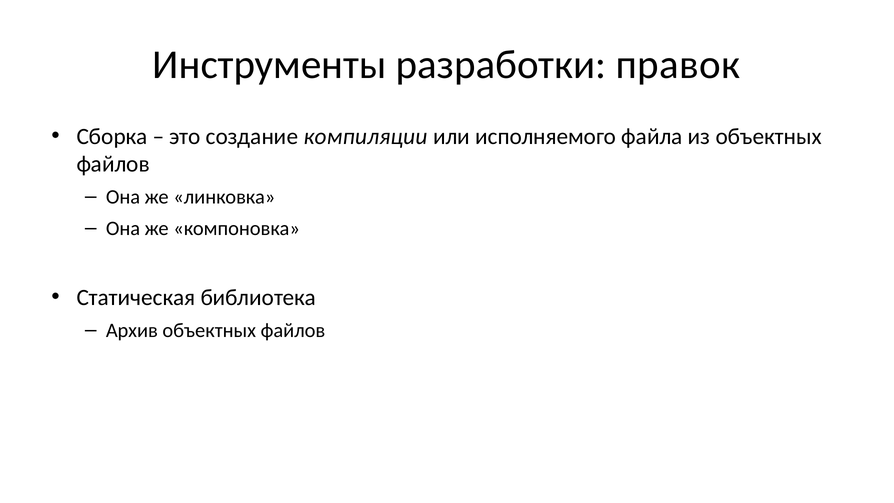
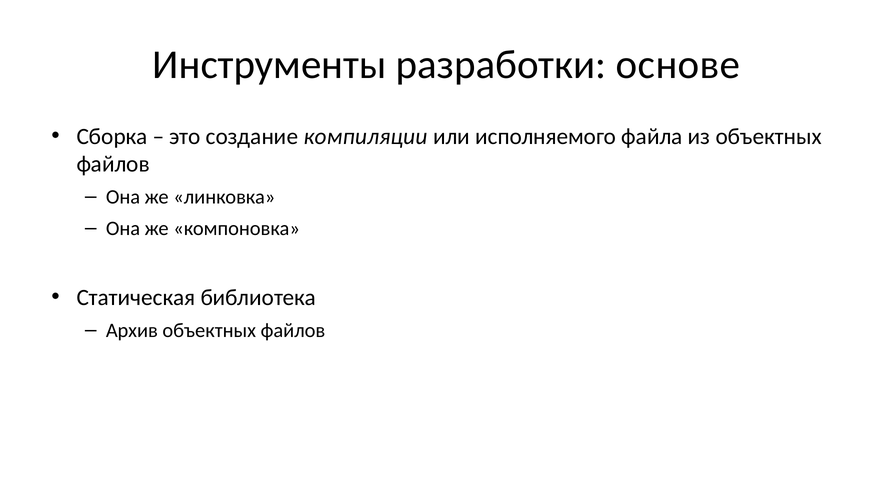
правок: правок -> основе (678, 65)
